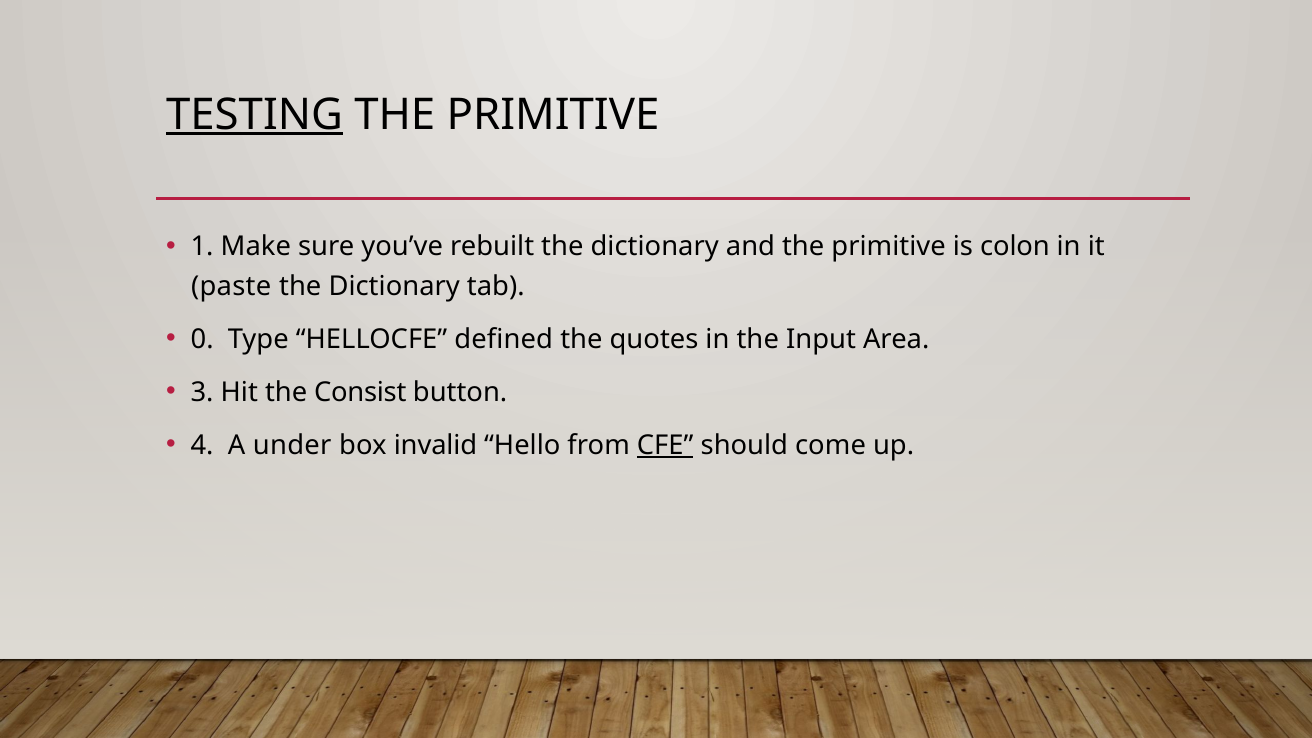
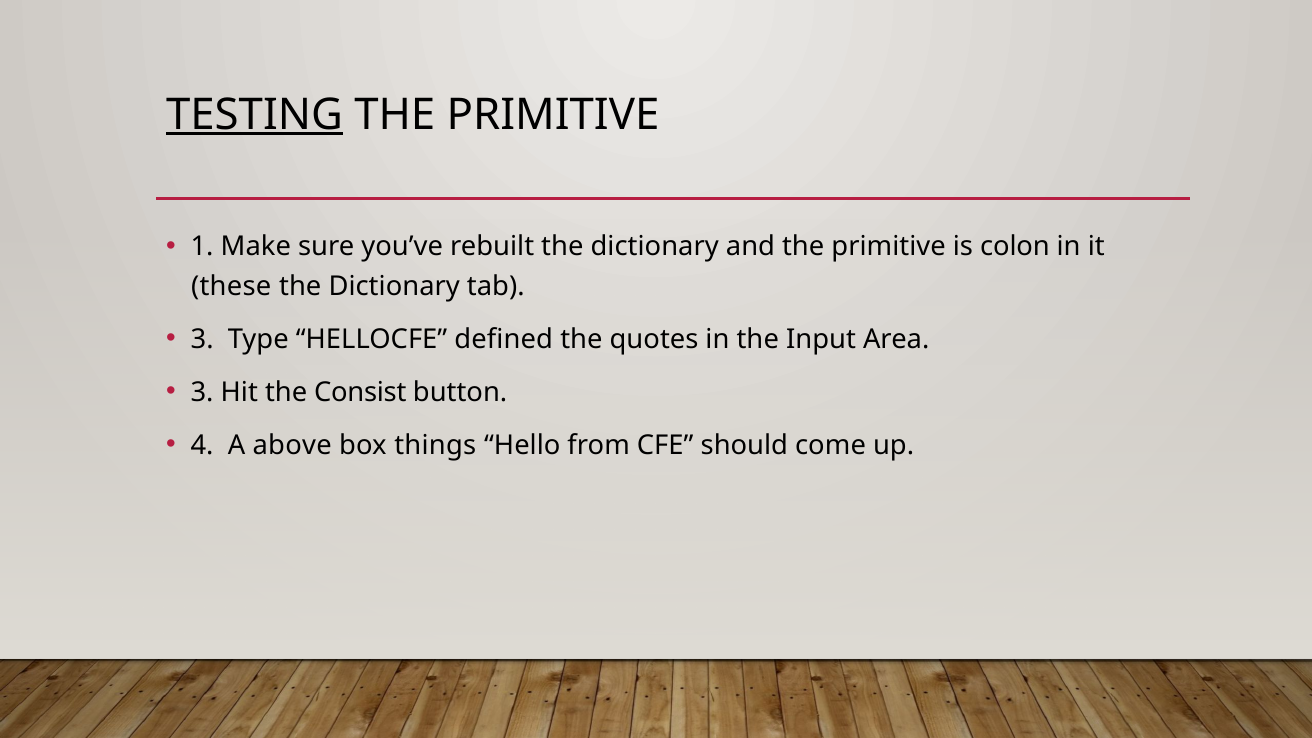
paste: paste -> these (231, 286)
0: 0 -> 3 (202, 339)
under: under -> above (292, 445)
invalid: invalid -> things (435, 445)
CFE underline: present -> none (665, 445)
